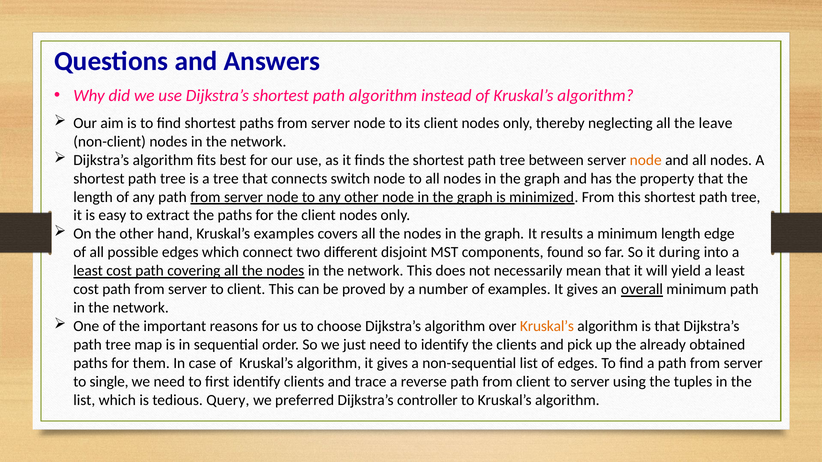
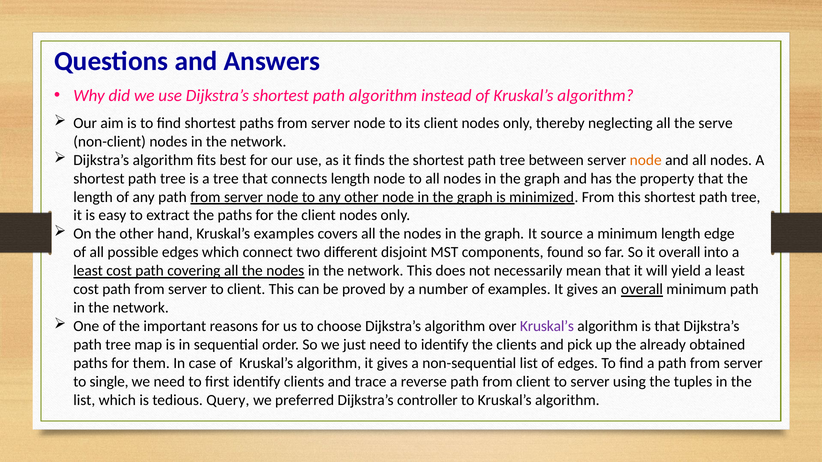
leave: leave -> serve (716, 123)
connects switch: switch -> length (350, 179)
results: results -> source (562, 234)
it during: during -> overall (680, 253)
Kruskal’s colour: orange -> purple (547, 327)
